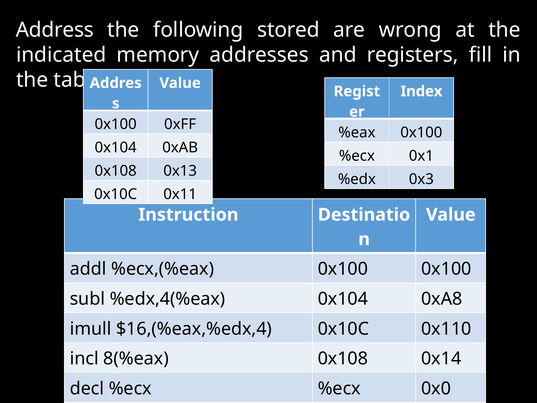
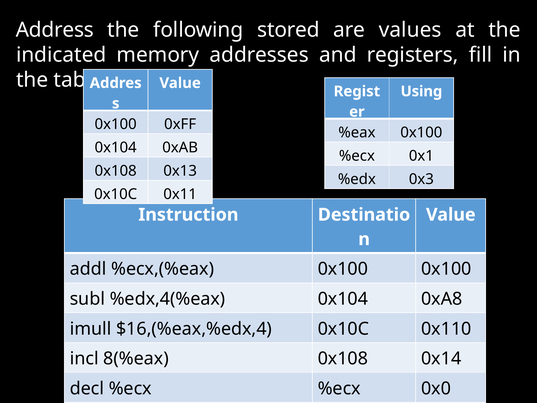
wrong: wrong -> values (410, 30)
Index: Index -> Using (421, 91)
